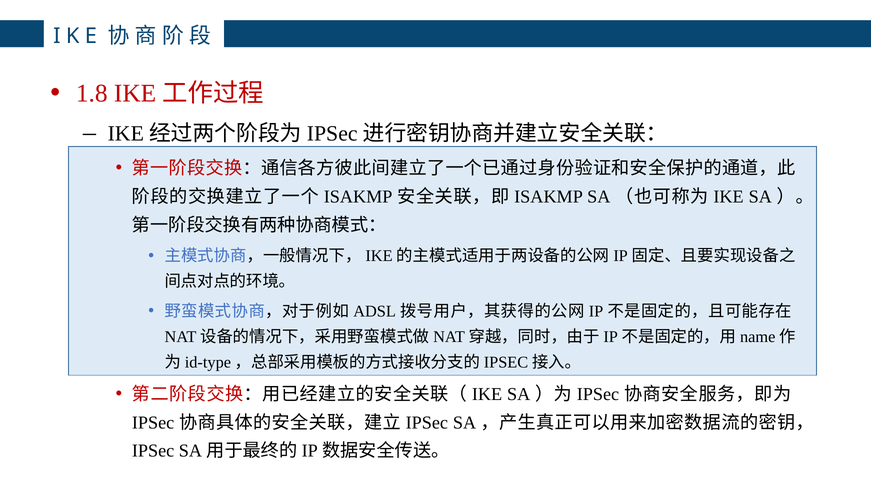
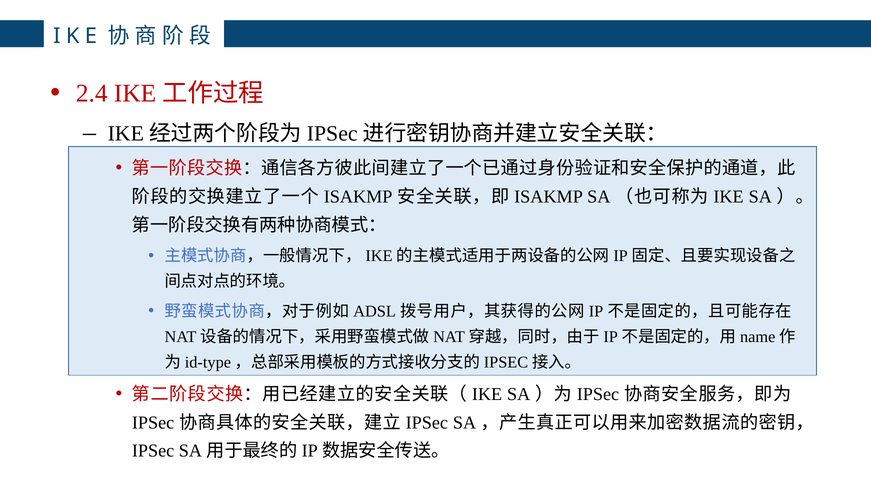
1.8: 1.8 -> 2.4 (92, 93)
